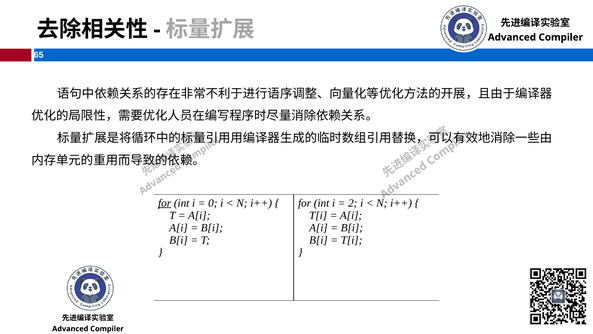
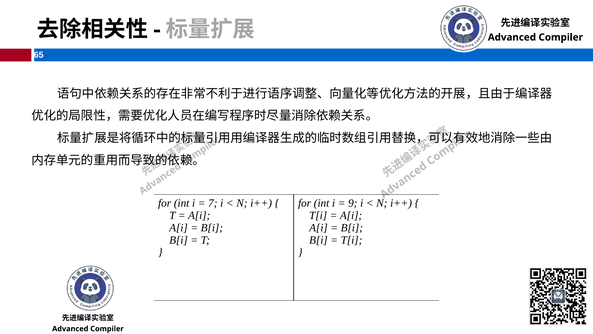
for underline: present -> none (165, 203)
0: 0 -> 7 (213, 203)
2: 2 -> 9 (353, 203)
